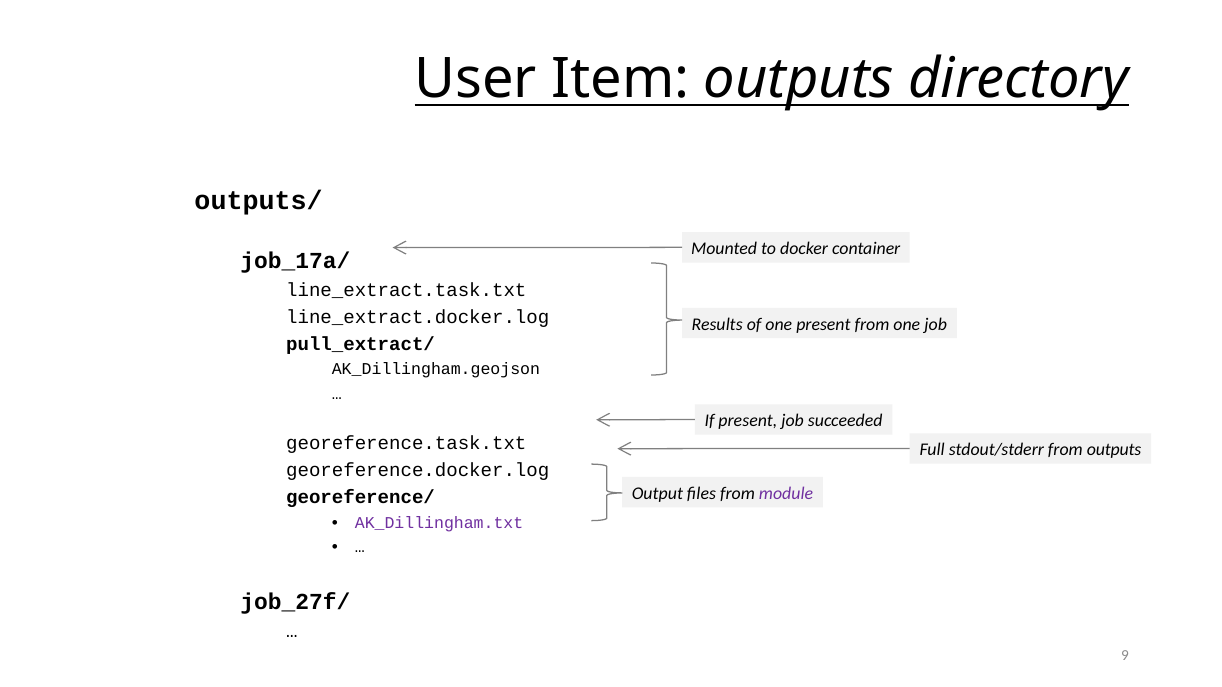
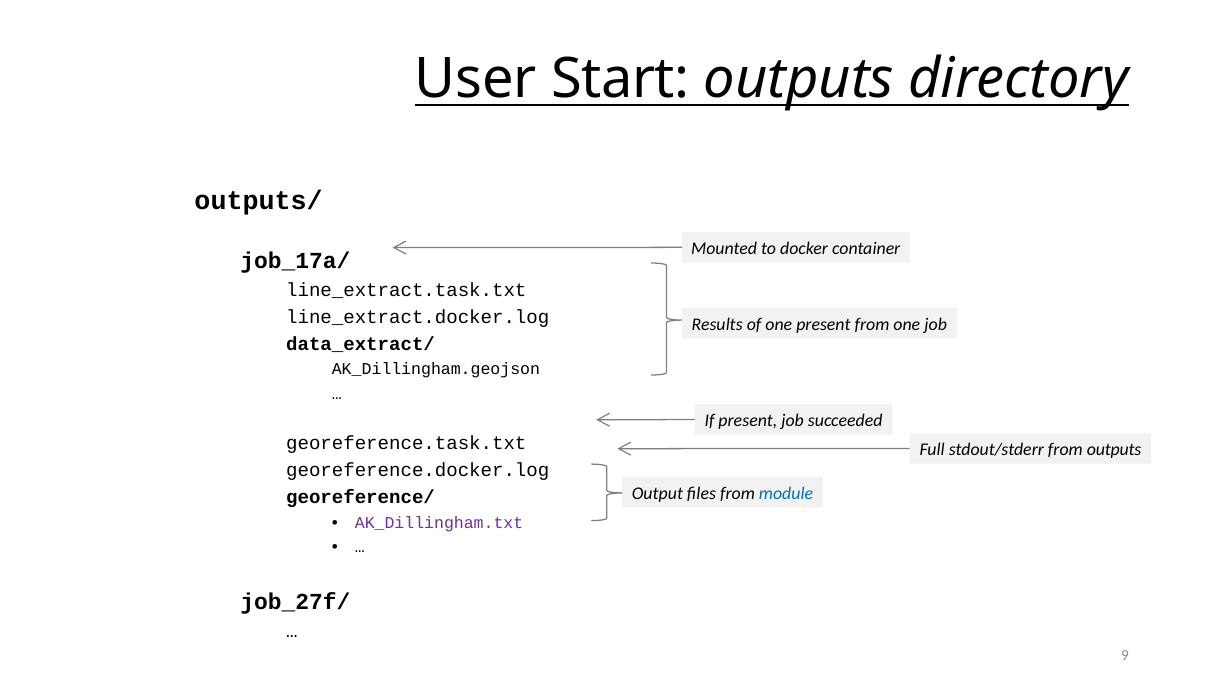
Item: Item -> Start (621, 80)
pull_extract/: pull_extract/ -> data_extract/ (361, 344)
module colour: purple -> blue (786, 494)
